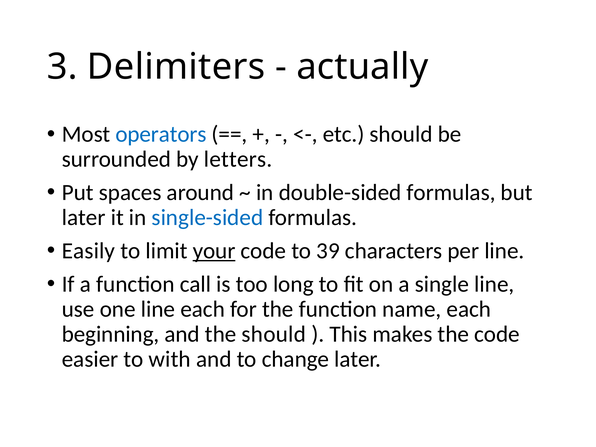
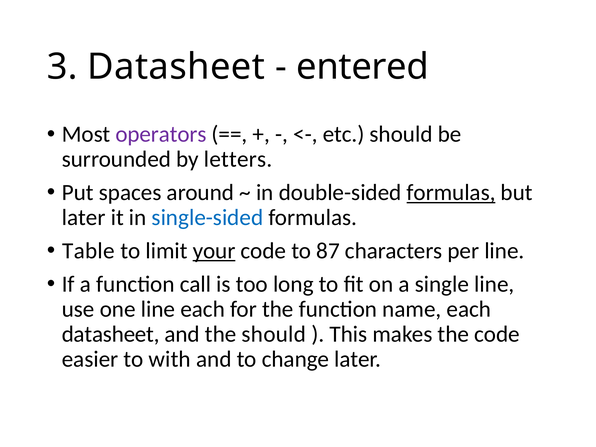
3 Delimiters: Delimiters -> Datasheet (176, 67)
actually: actually -> entered (363, 67)
operators colour: blue -> purple (161, 134)
formulas underline: none -> present (451, 193)
Easily: Easily -> Table (88, 251)
39: 39 -> 87 (328, 251)
beginning: beginning -> datasheet (111, 334)
